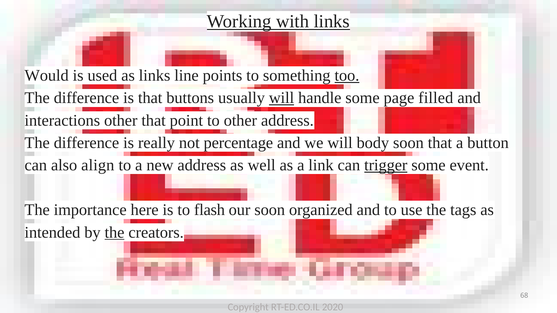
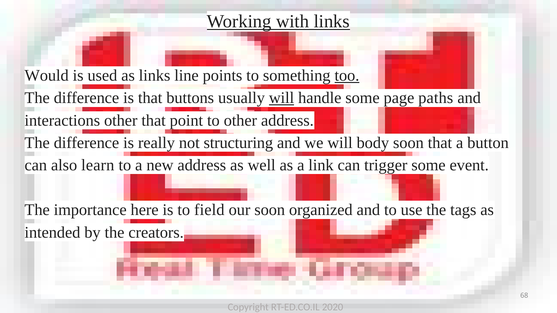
filled: filled -> paths (436, 98)
percentage: percentage -> structuring (238, 143)
align: align -> learn (98, 165)
trigger underline: present -> none (386, 165)
flash: flash -> field (209, 210)
the underline: present -> none (115, 233)
